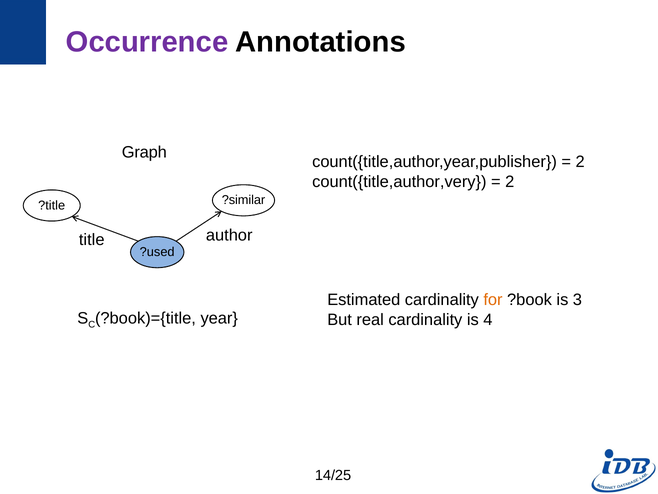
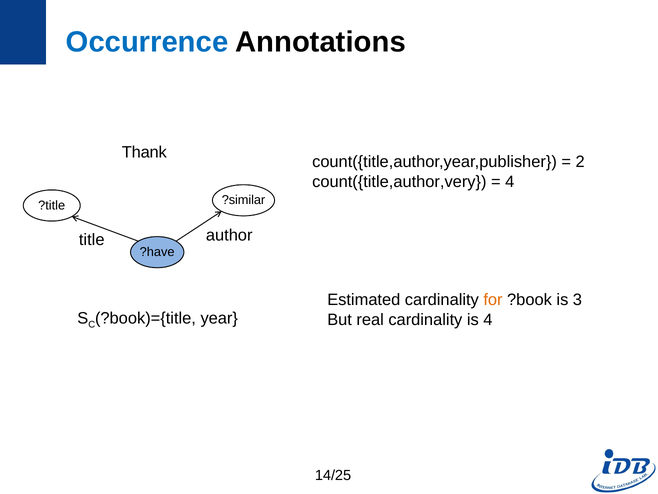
Occurrence colour: purple -> blue (147, 42)
Graph: Graph -> Thank (144, 152)
2: 2 -> 4 (510, 182)
?used: ?used -> ?have (157, 252)
